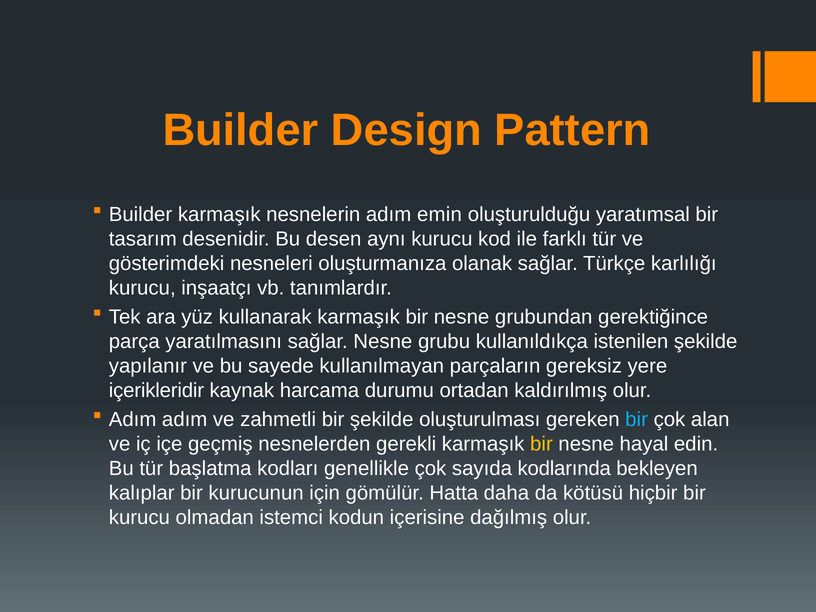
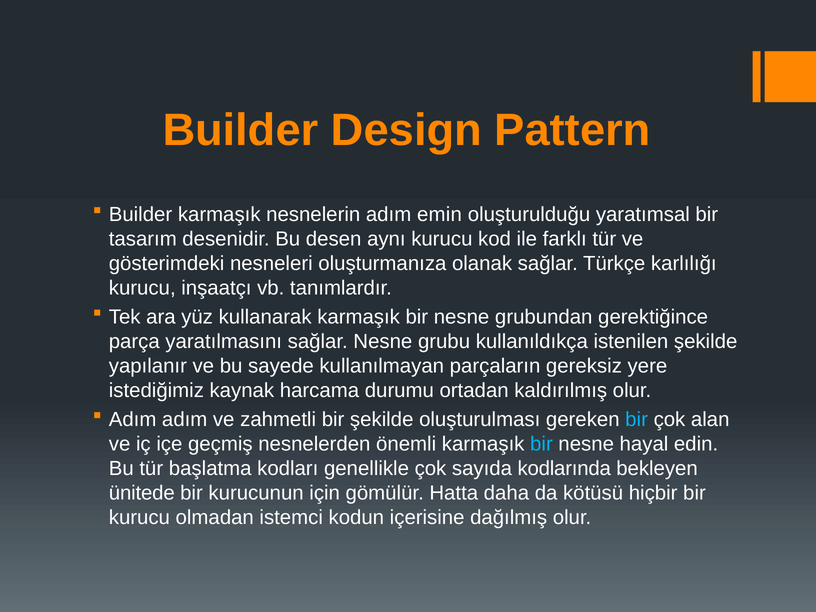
içerikleridir: içerikleridir -> istediğimiz (156, 390)
gerekli: gerekli -> önemli (406, 444)
bir colour: yellow -> light blue (541, 444)
kalıplar: kalıplar -> ünitede (142, 493)
